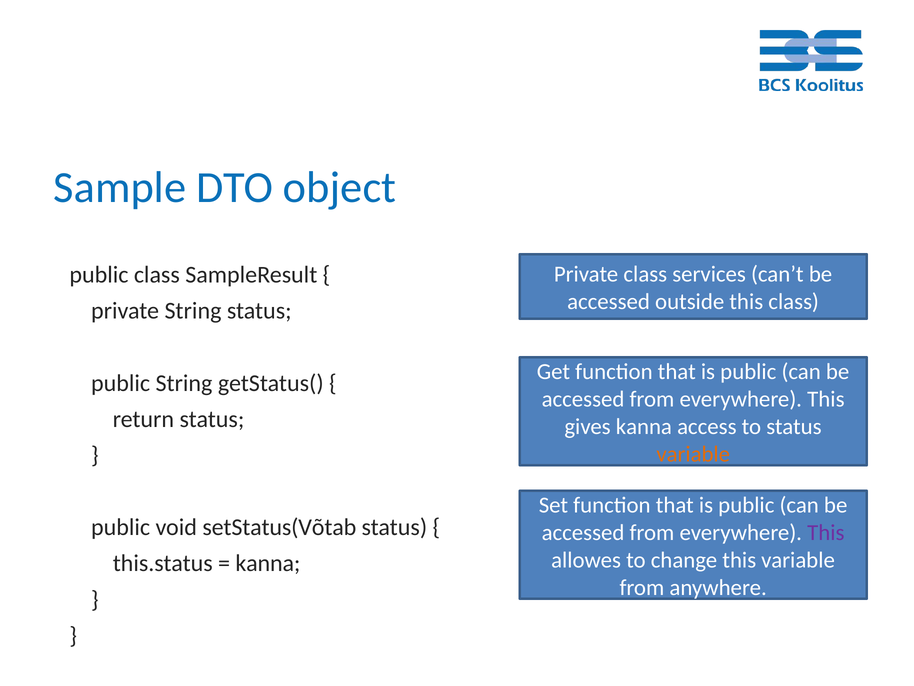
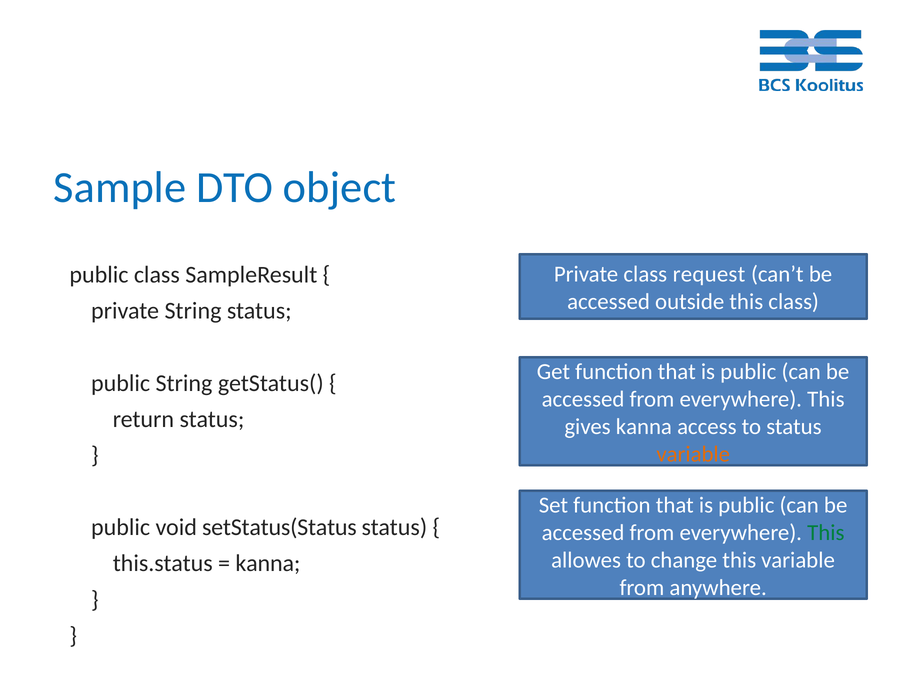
services: services -> request (709, 274)
setStatus(Võtab: setStatus(Võtab -> setStatus(Status (279, 527)
This colour: purple -> green (826, 532)
